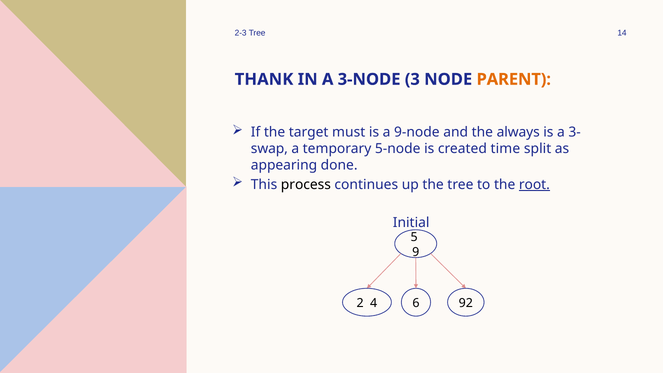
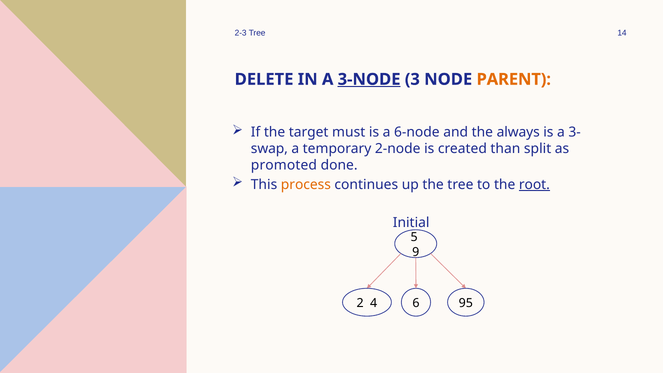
THANK: THANK -> DELETE (264, 79)
3-NODE underline: none -> present (369, 79)
9-node: 9-node -> 6-node (417, 132)
5-node: 5-node -> 2-node (398, 149)
time: time -> than (505, 149)
appearing: appearing -> promoted (284, 165)
process colour: black -> orange (306, 184)
92: 92 -> 95 (466, 303)
